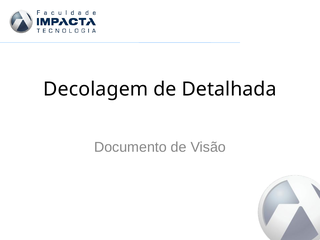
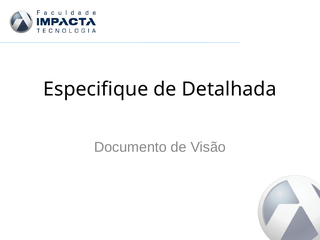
Decolagem: Decolagem -> Especifique (96, 89)
